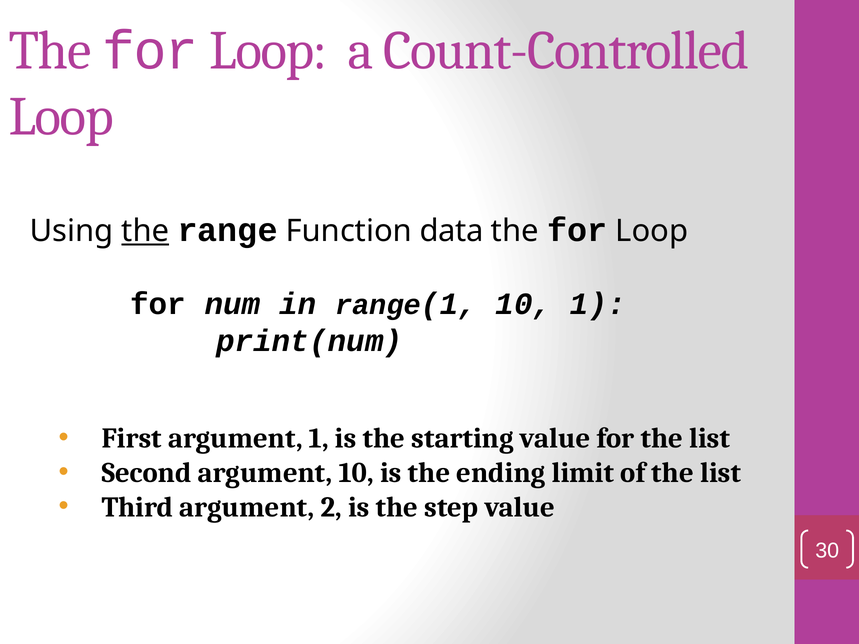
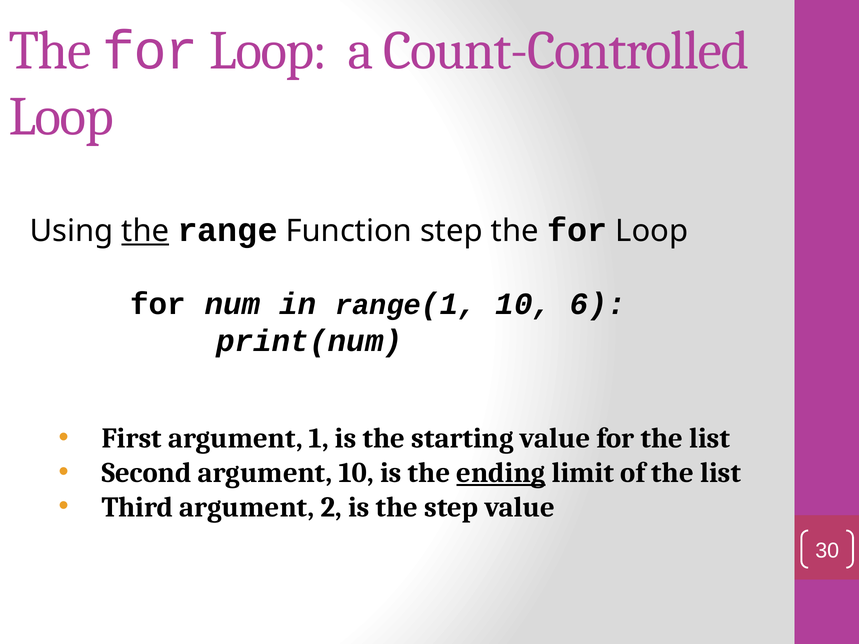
Function data: data -> step (451, 231)
10 1: 1 -> 6 (598, 304)
ending underline: none -> present (501, 473)
